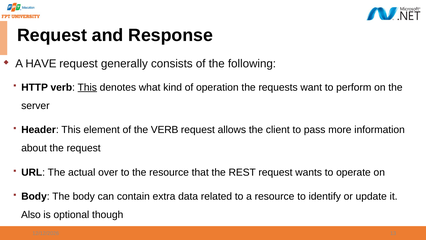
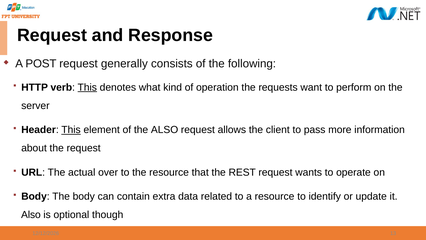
HAVE: HAVE -> POST (41, 64)
This underline: none -> present (71, 130)
the VERB: VERB -> ALSO (165, 130)
